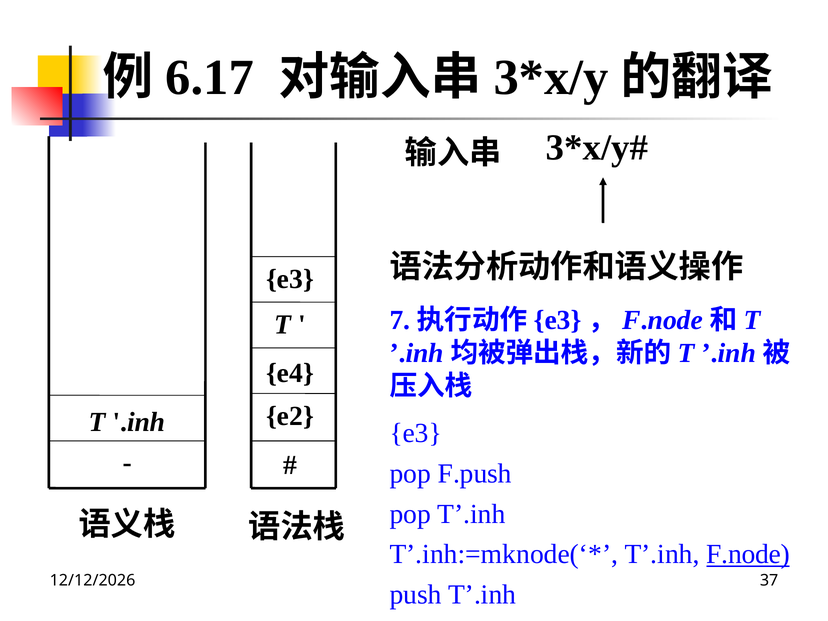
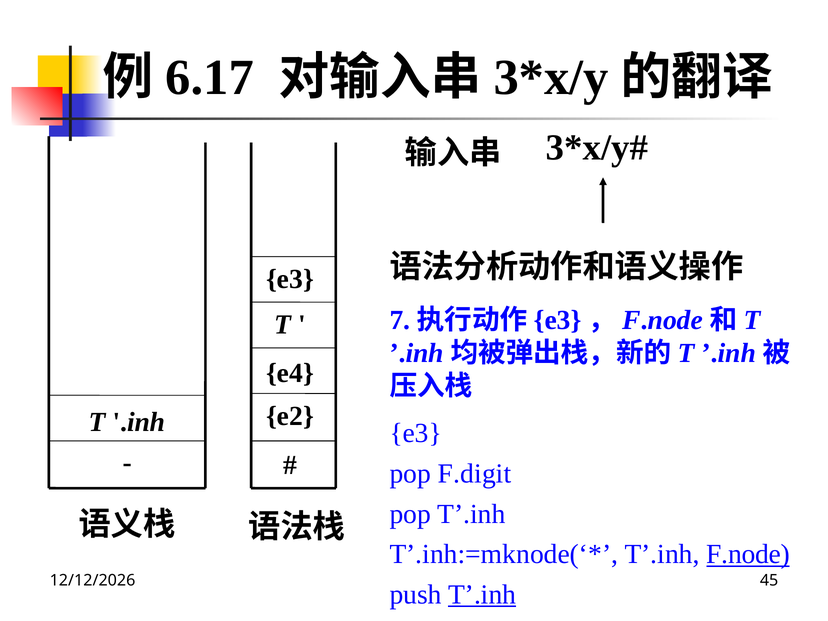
F.push: F.push -> F.digit (475, 474)
37: 37 -> 45 (769, 580)
T’.inh underline: none -> present (482, 595)
